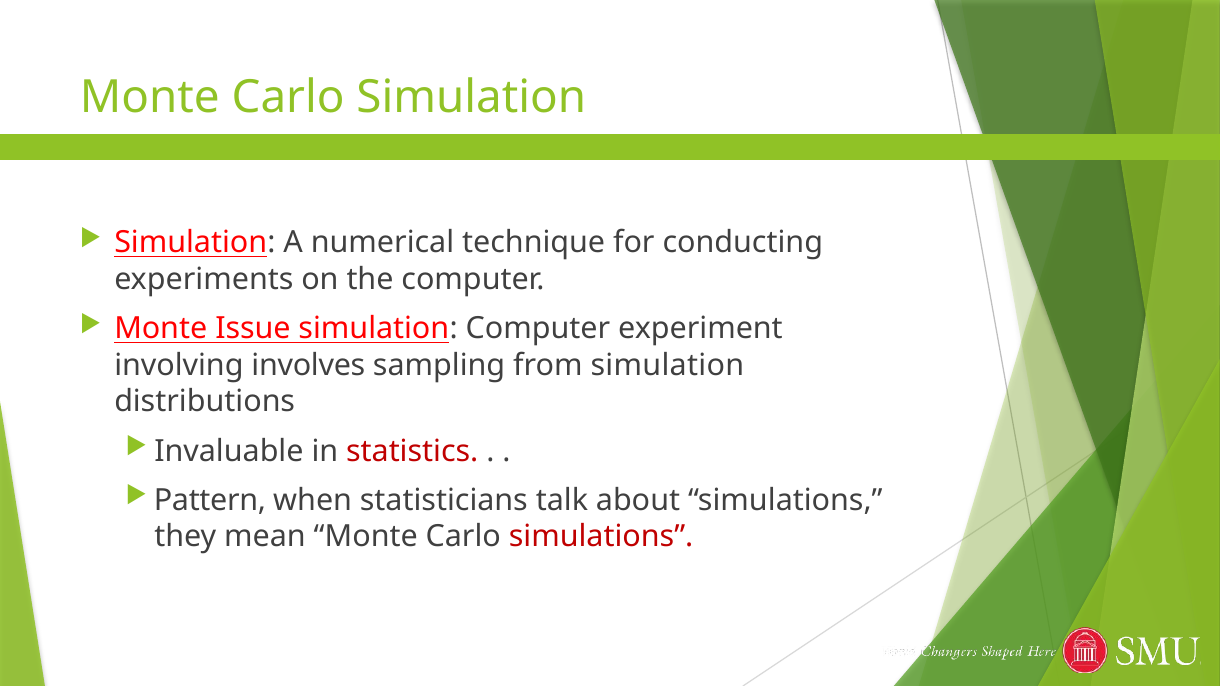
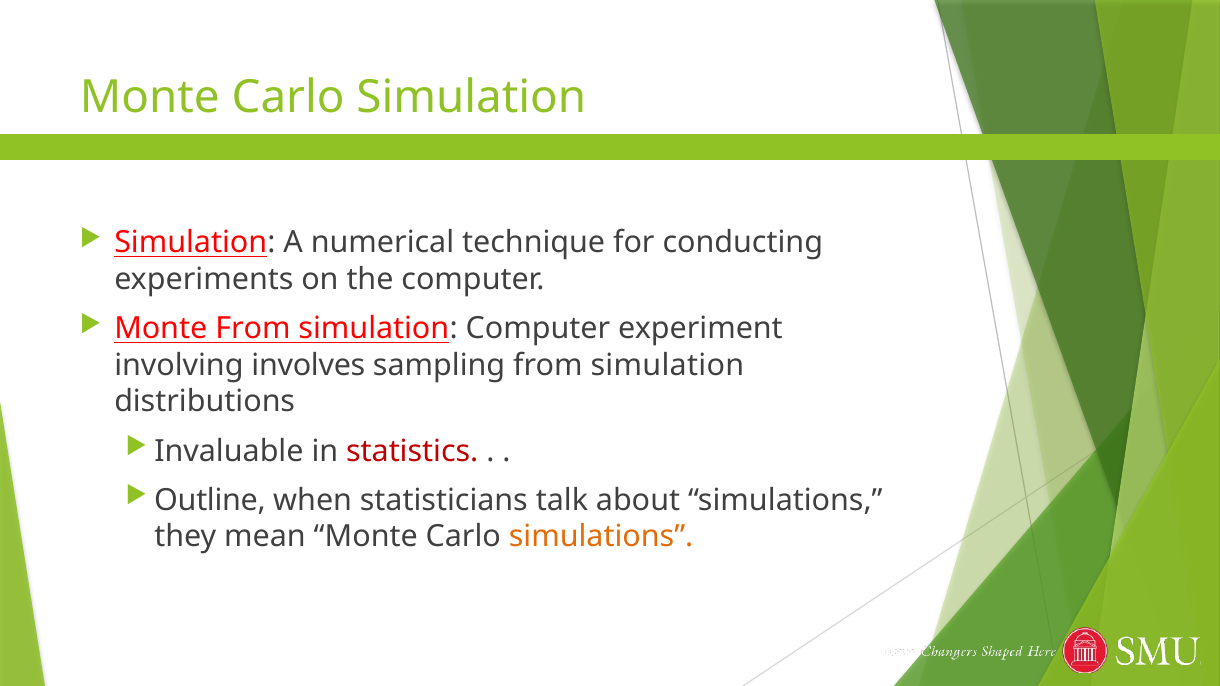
Monte Issue: Issue -> From (253, 329)
Pattern: Pattern -> Outline (210, 501)
simulations colour: red -> orange (601, 537)
